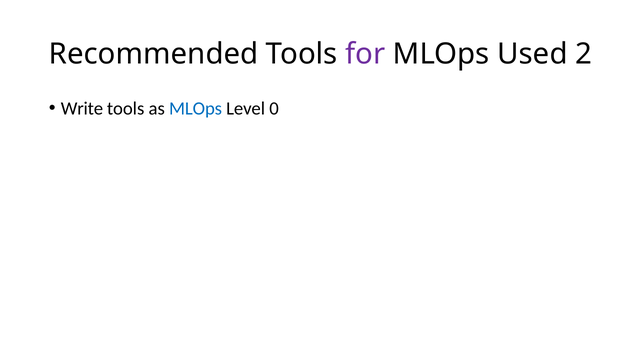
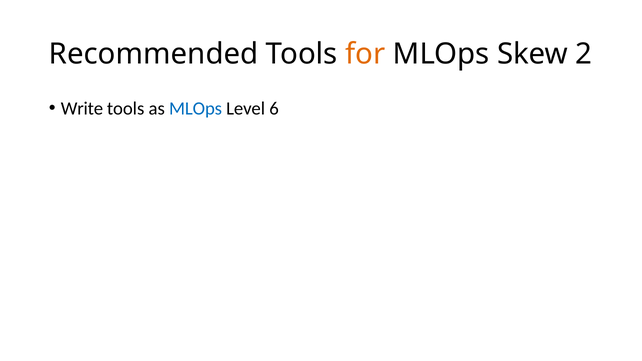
for colour: purple -> orange (365, 54)
Used: Used -> Skew (533, 54)
0: 0 -> 6 (274, 109)
